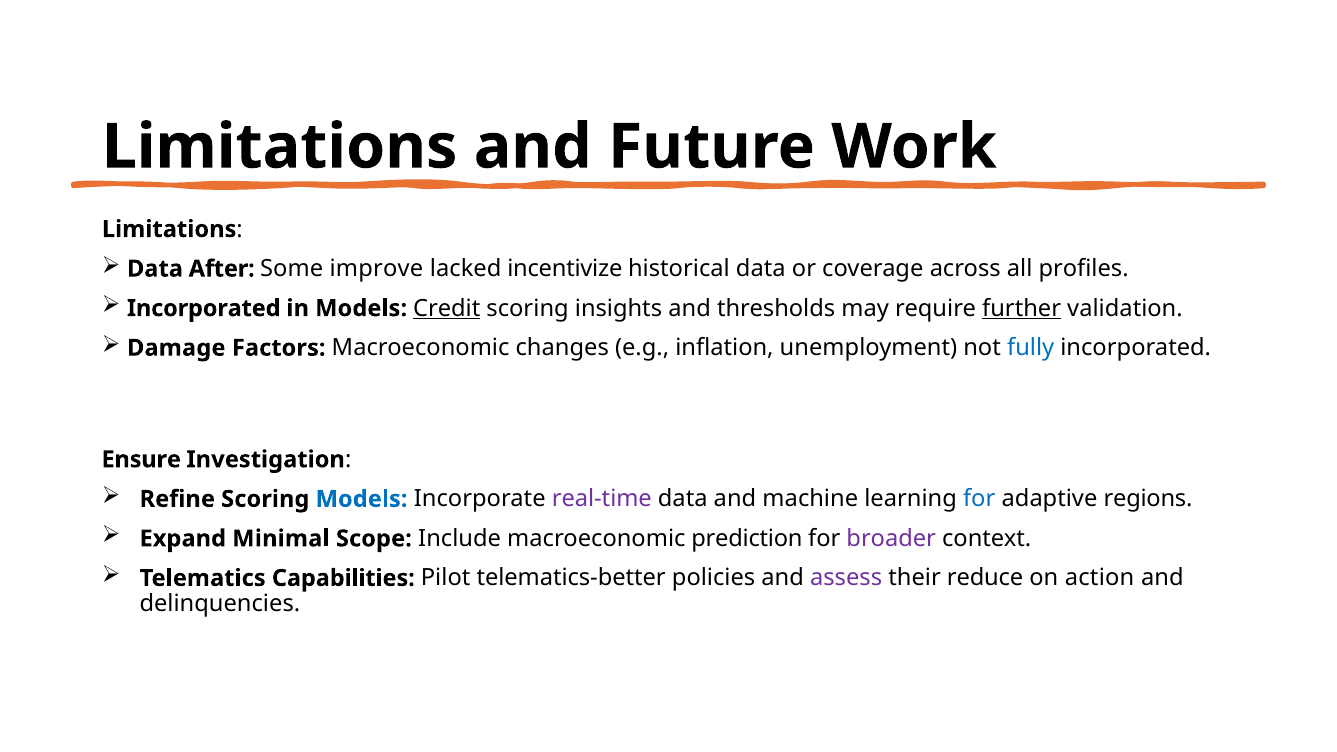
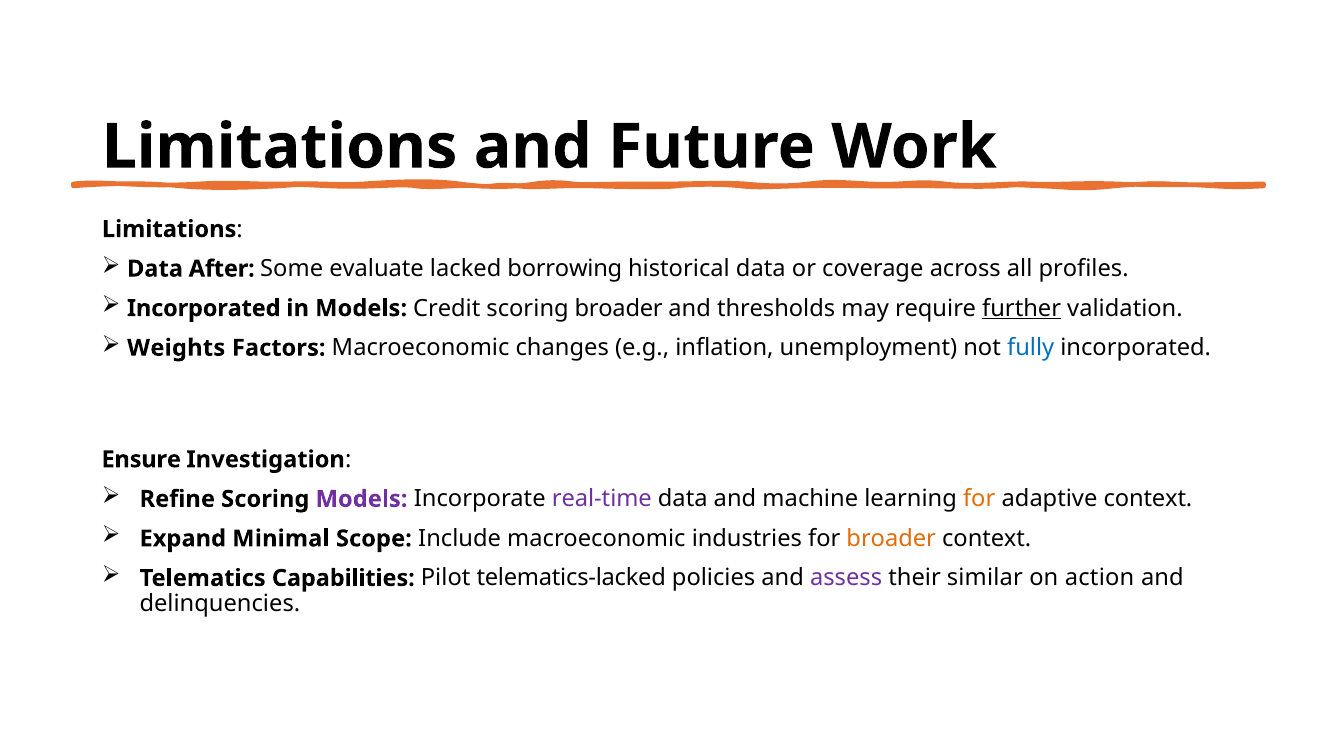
improve: improve -> evaluate (377, 269)
incentivize: incentivize -> borrowing (565, 269)
Credit underline: present -> none (447, 308)
scoring insights: insights -> broader (619, 308)
Damage: Damage -> Weights (176, 348)
Models colour: blue -> purple (362, 499)
for colour: blue -> orange (979, 499)
adaptive regions: regions -> context (1148, 499)
prediction: prediction -> industries (747, 539)
broader colour: purple -> orange (891, 539)
telematics-better: telematics-better -> telematics-lacked (571, 578)
reduce: reduce -> similar (985, 578)
